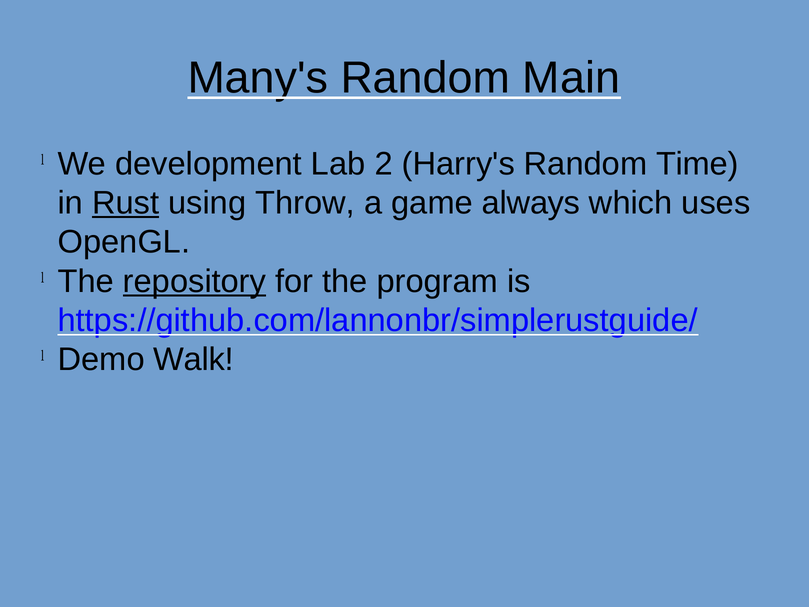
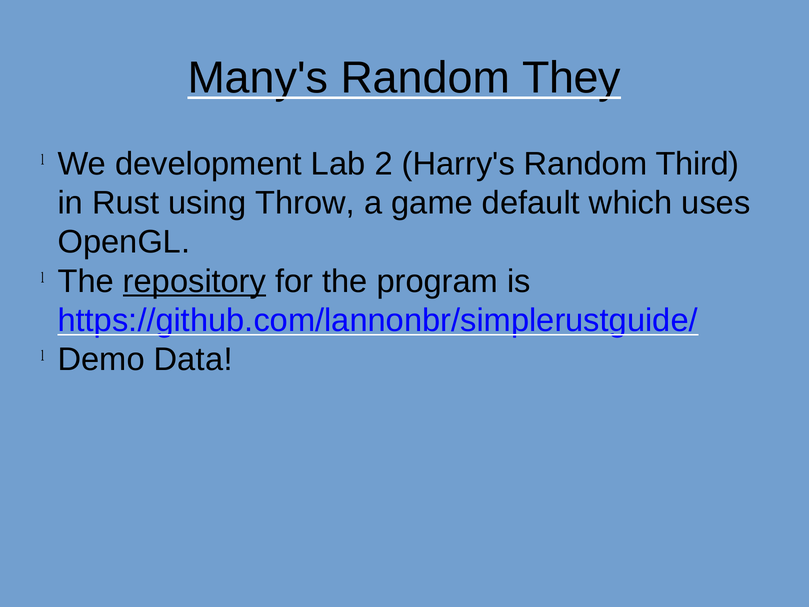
Main: Main -> They (572, 78)
Time: Time -> Third (698, 164)
Rust underline: present -> none (126, 203)
always: always -> default (531, 203)
Walk: Walk -> Data (193, 359)
